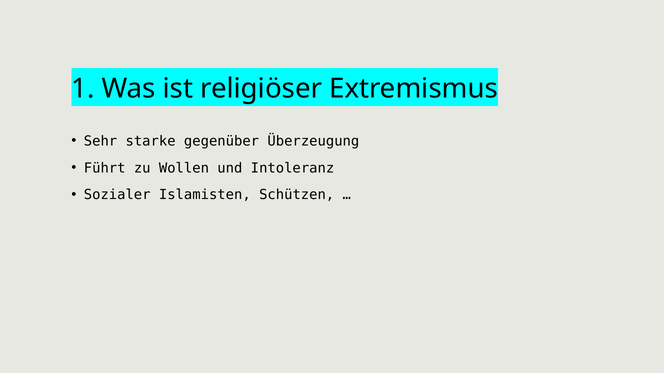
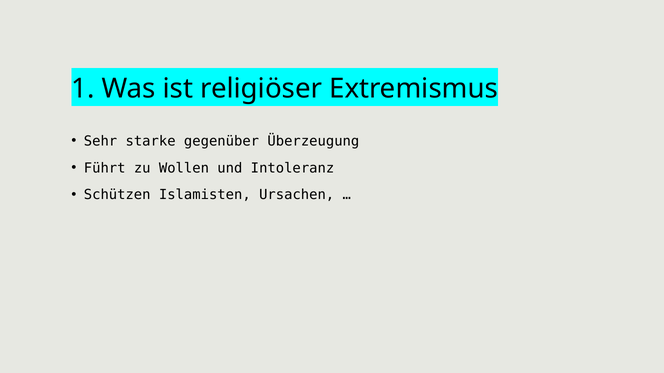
Sozialer: Sozialer -> Schützen (117, 195)
Schützen: Schützen -> Ursachen (297, 195)
